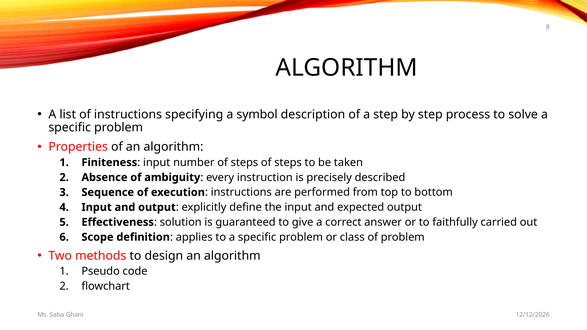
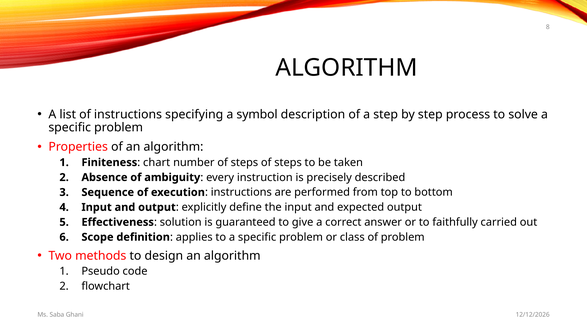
input: input -> chart (157, 163)
